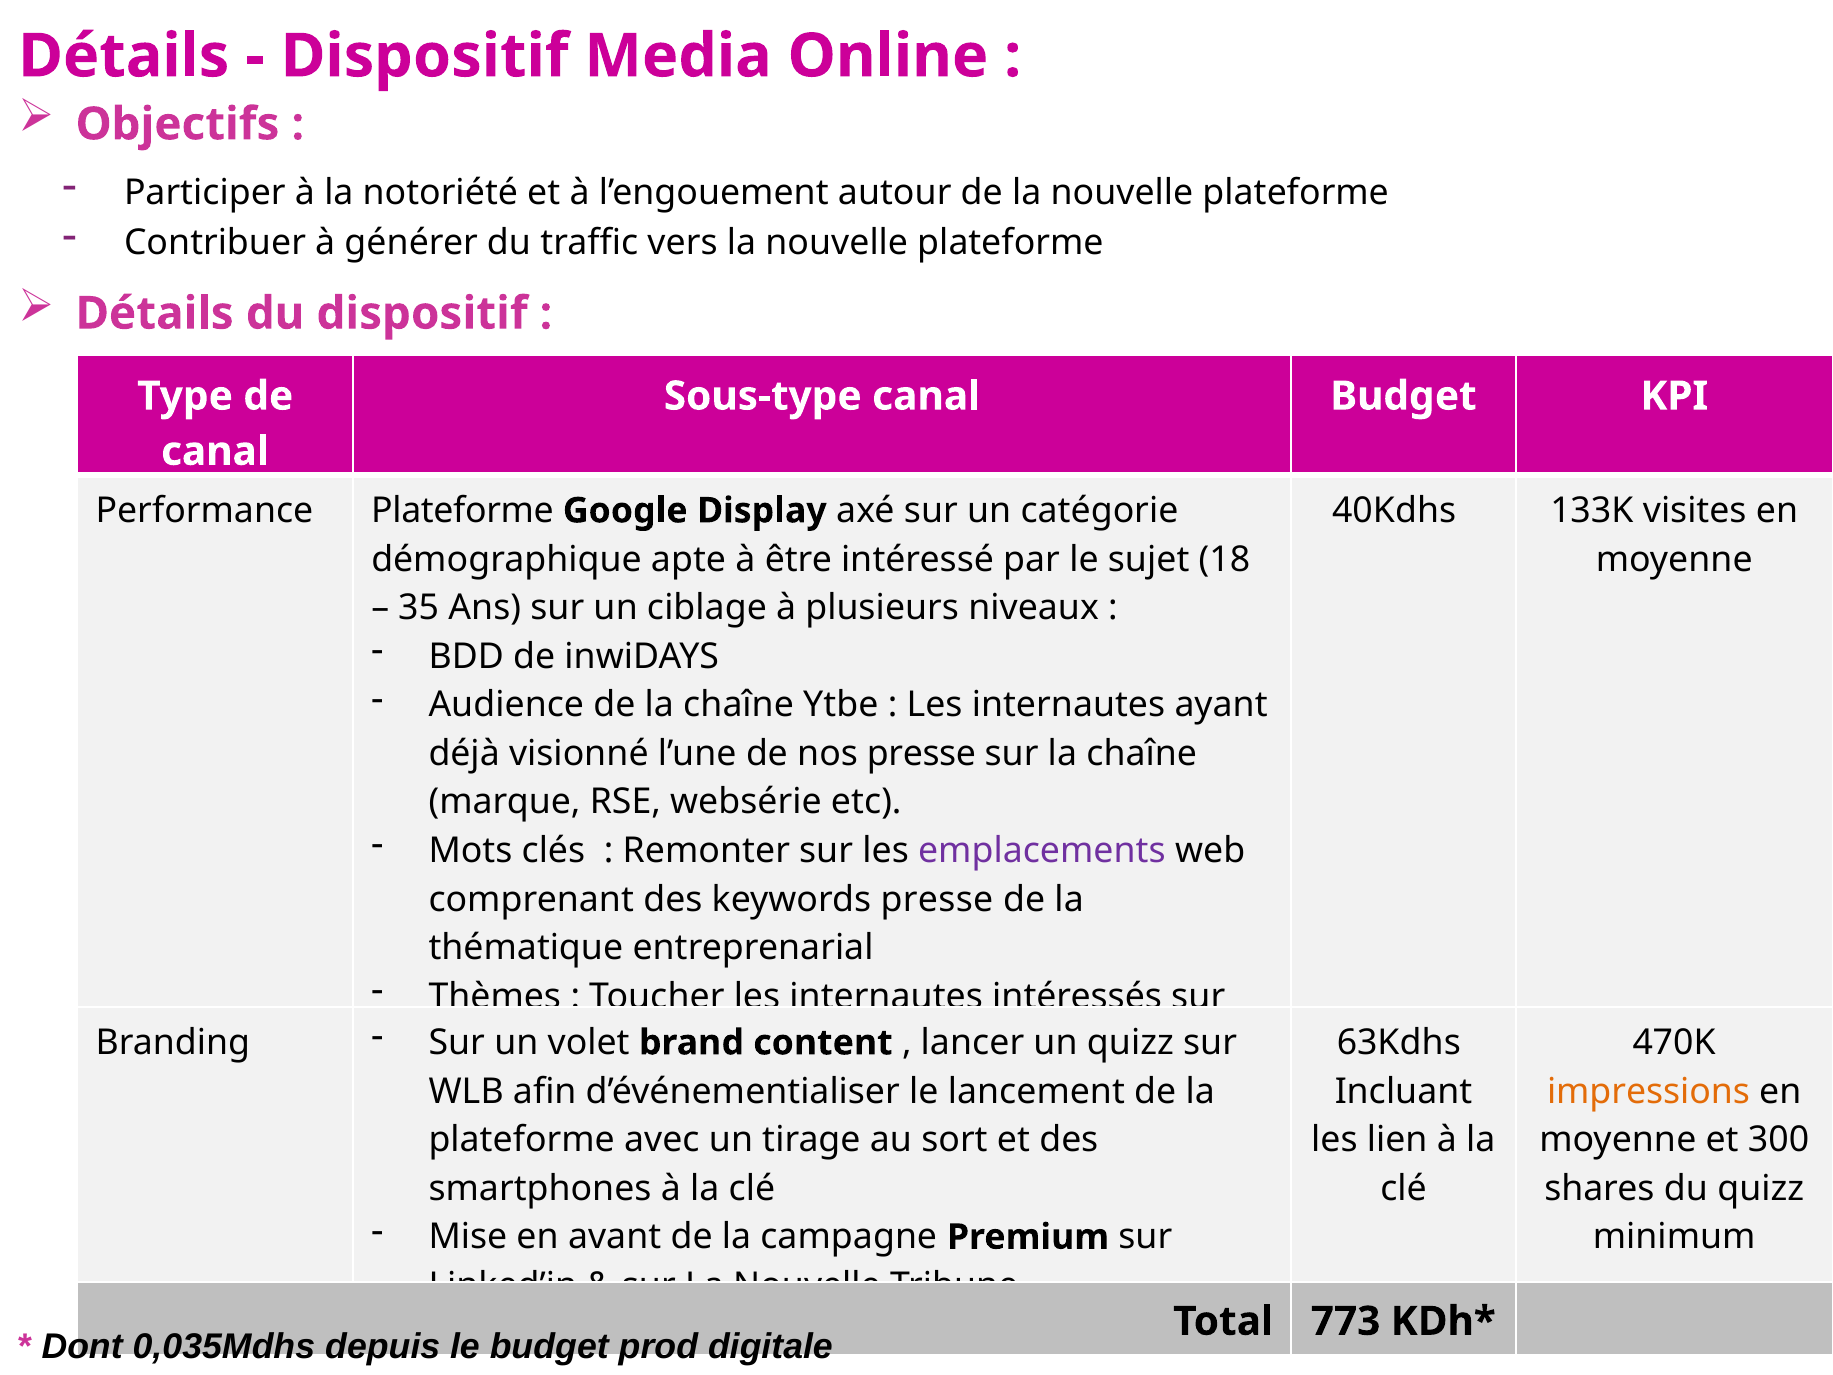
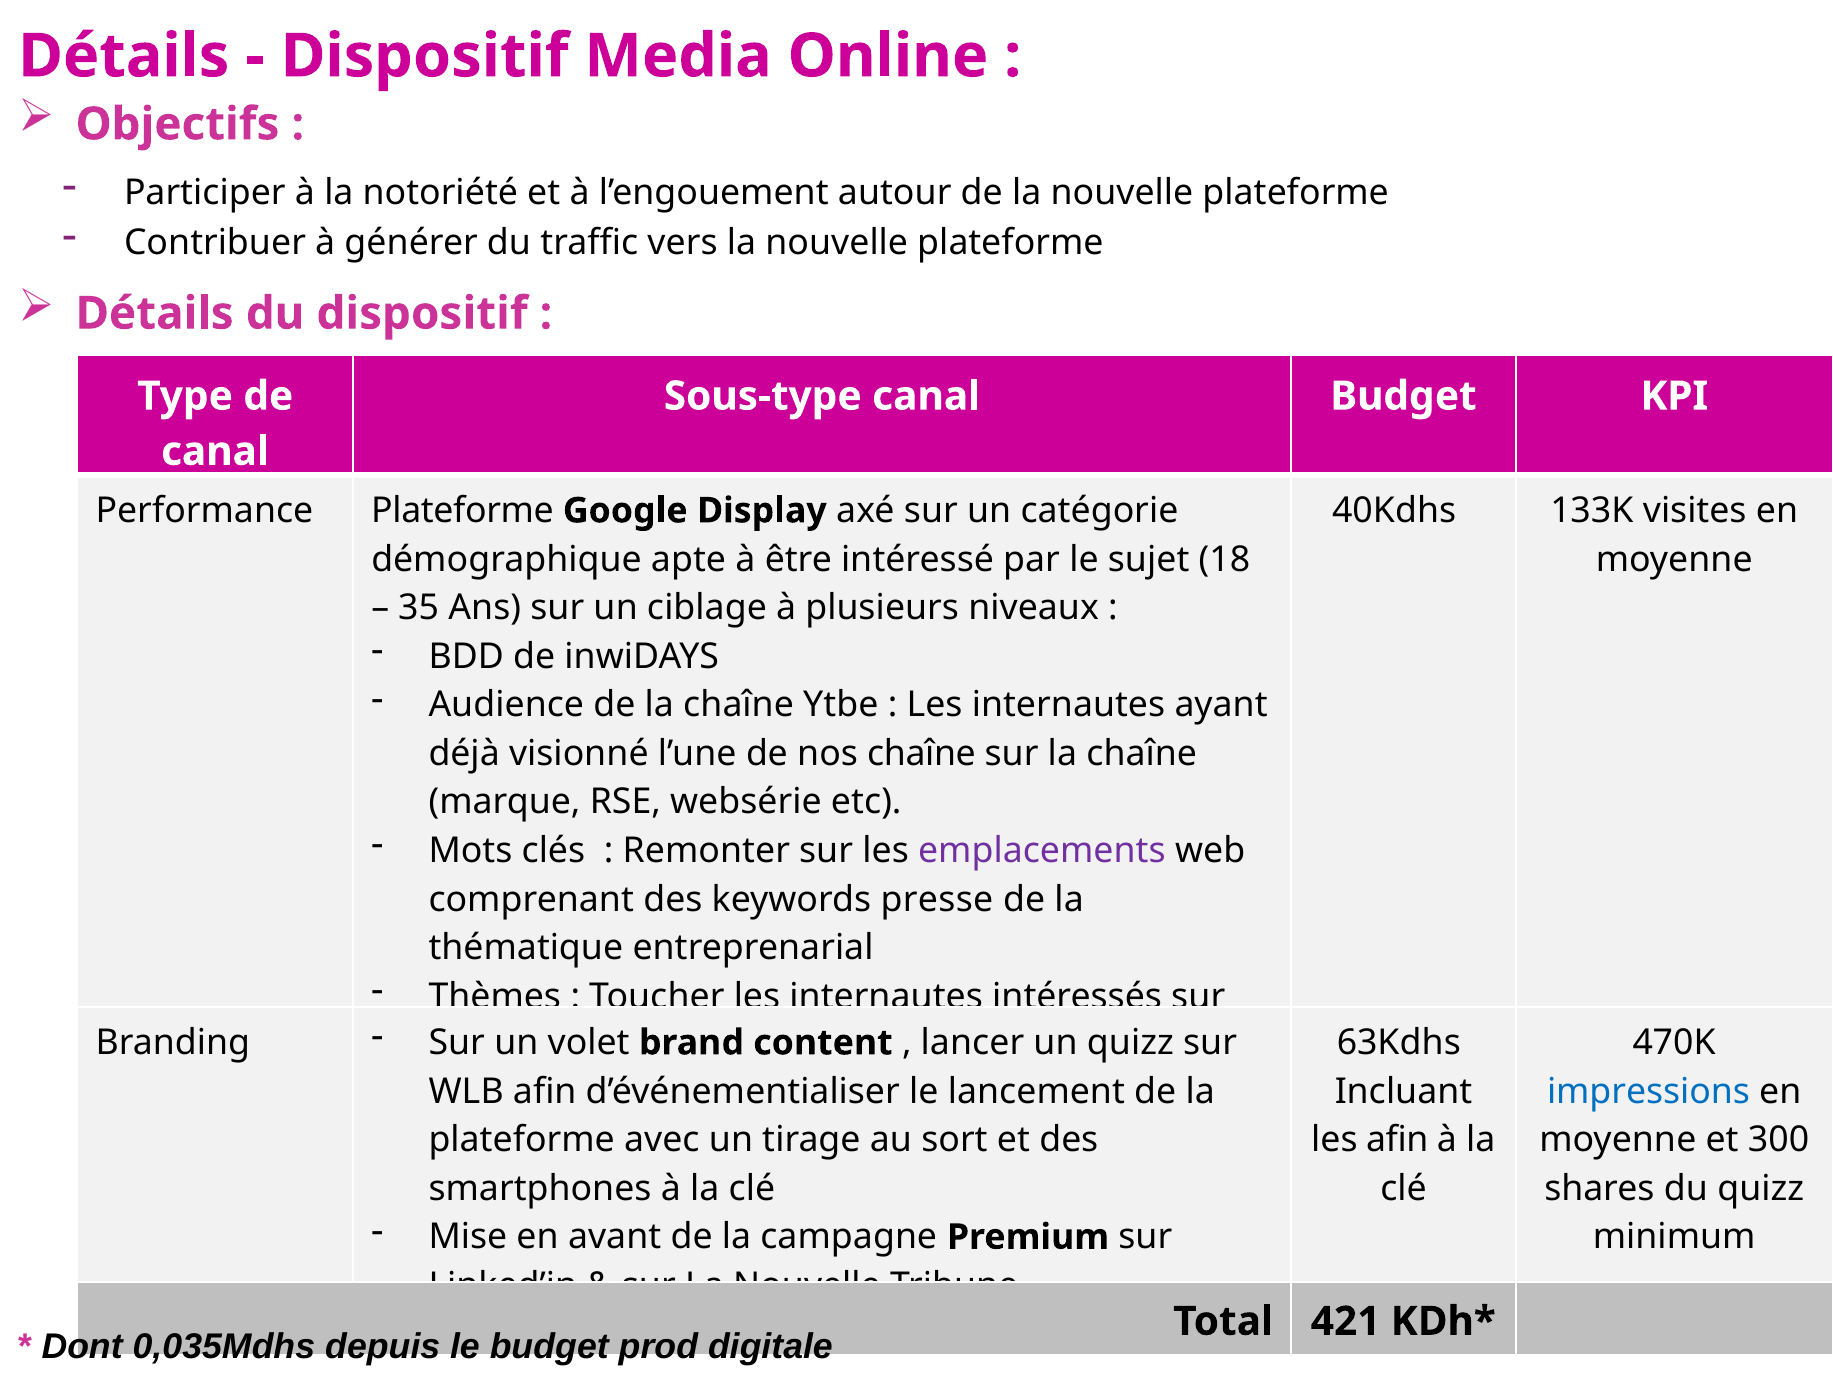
nos presse: presse -> chaîne (921, 753)
impressions colour: orange -> blue (1648, 1091)
les lien: lien -> afin (1397, 1140)
773: 773 -> 421 (1346, 1321)
